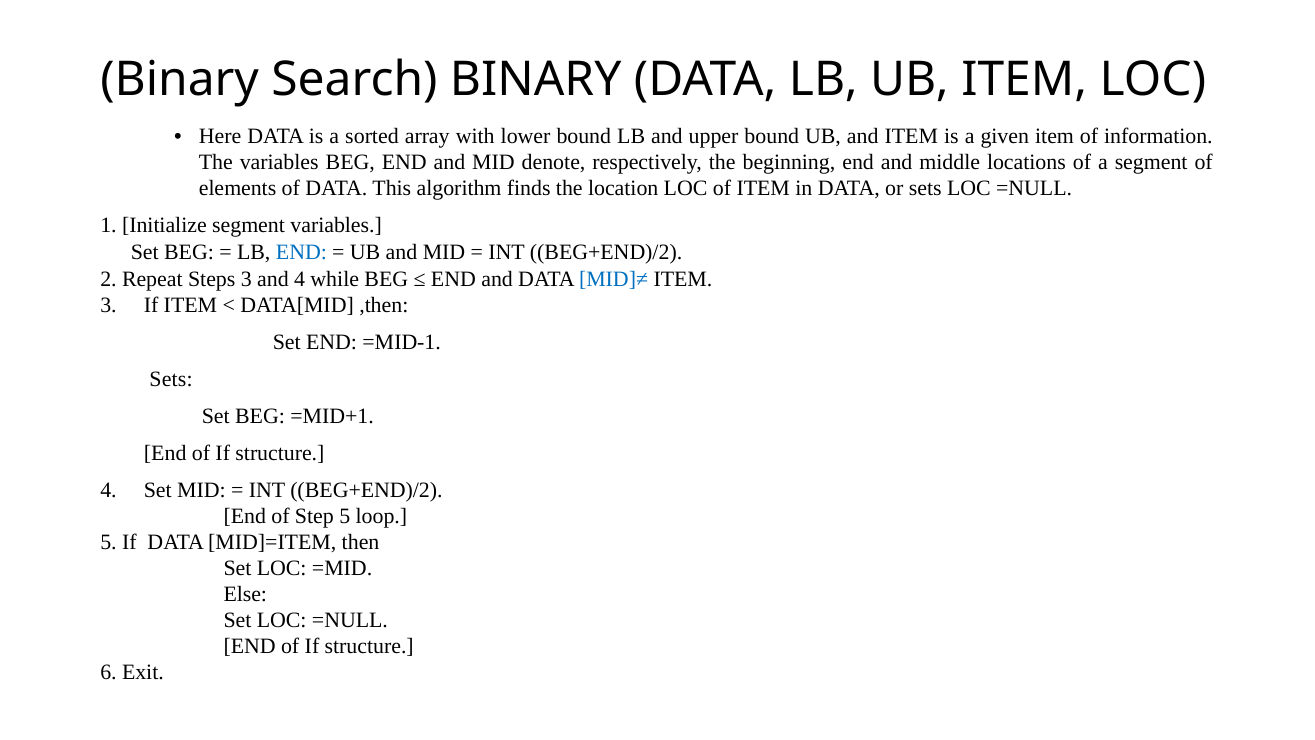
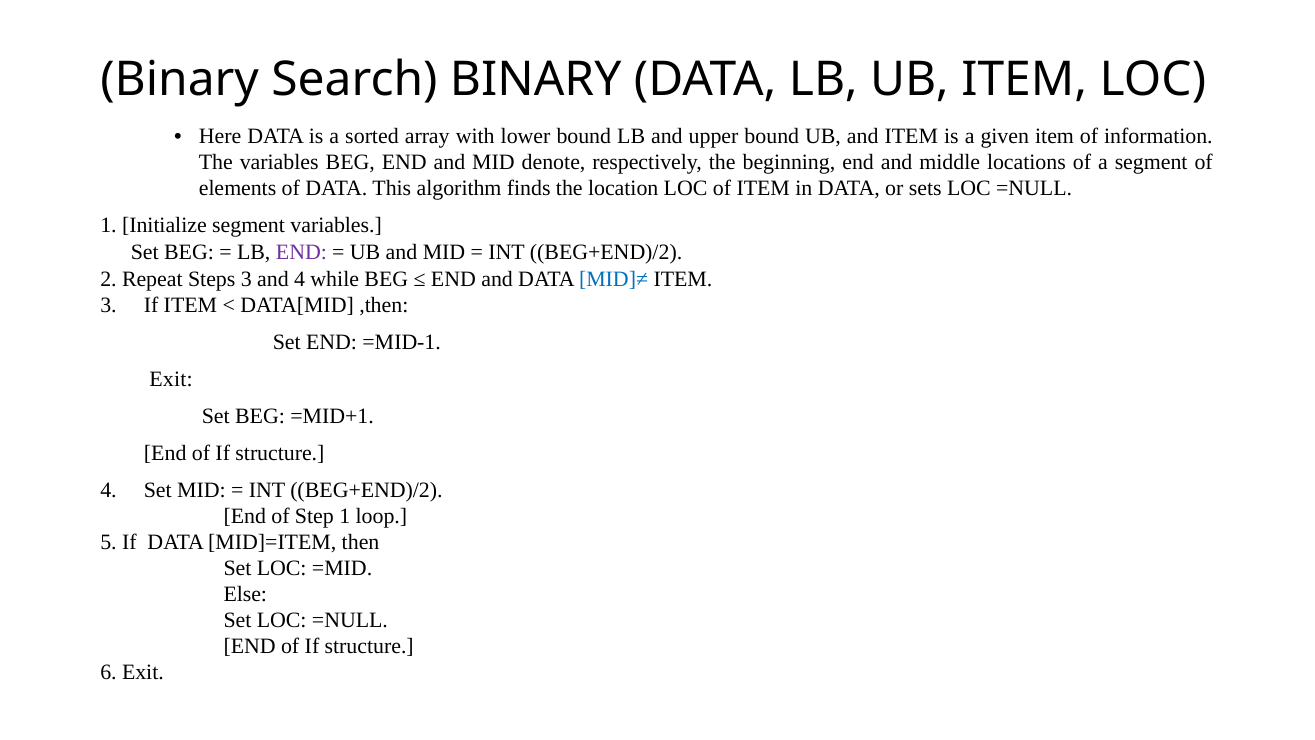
END colour: blue -> purple (301, 252)
Sets: Sets -> Exit (171, 379)
Step 5: 5 -> 1 (345, 516)
